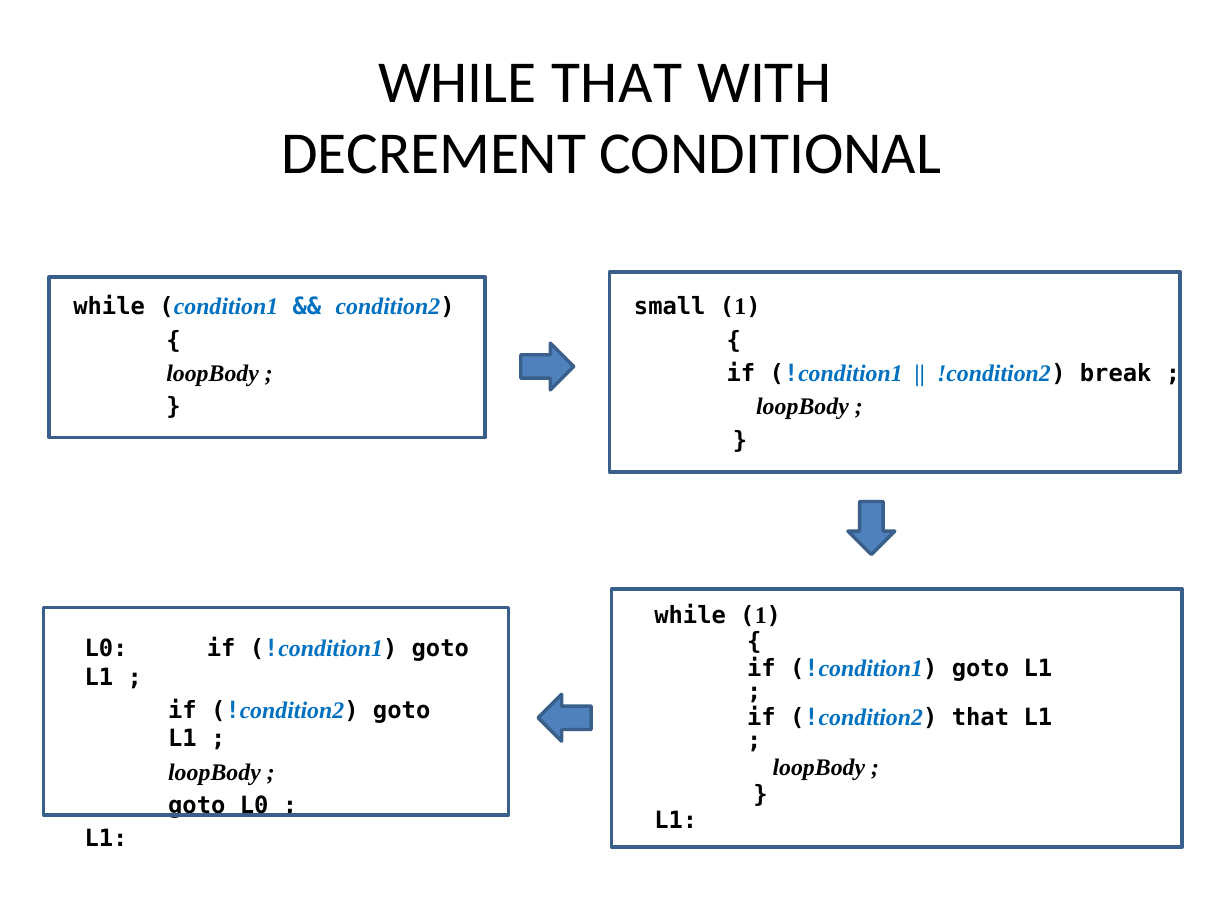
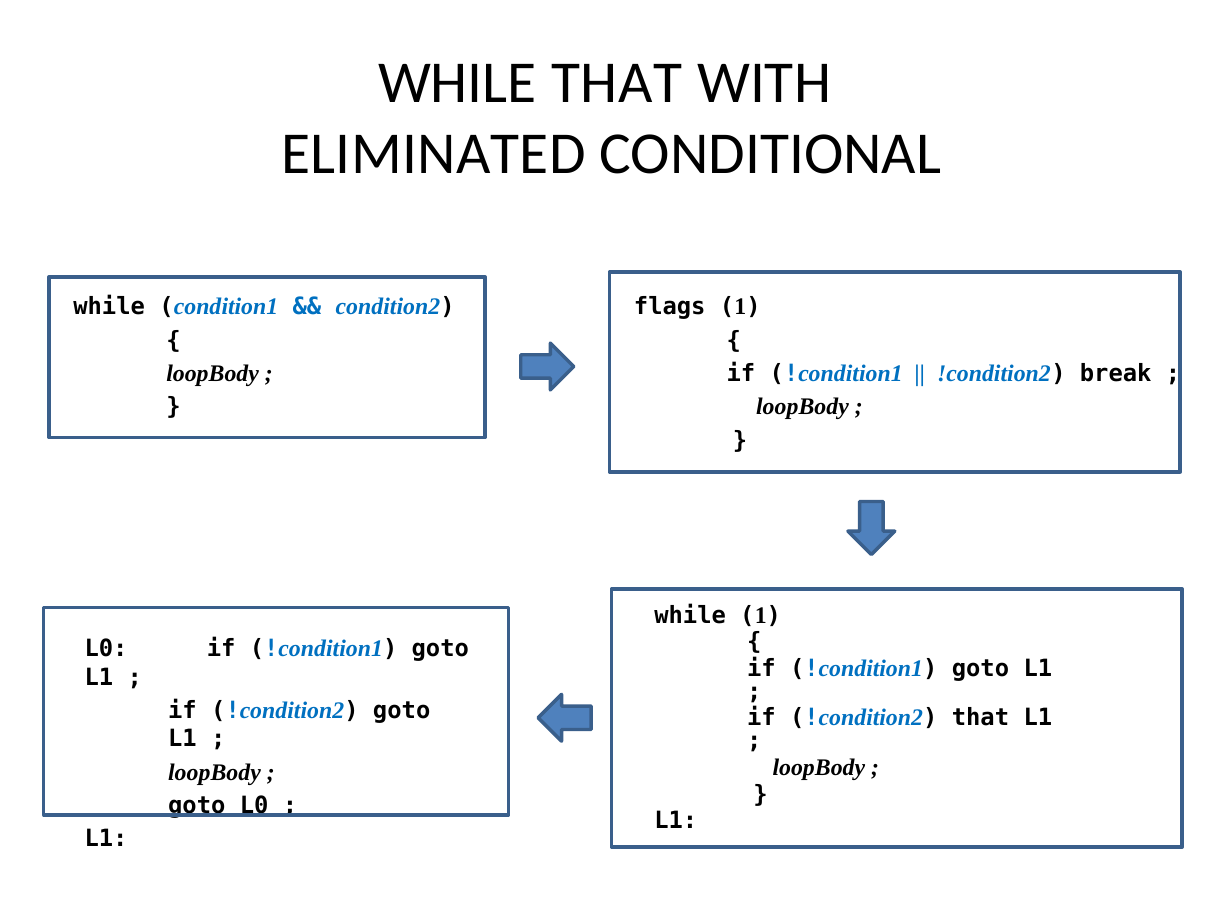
DECREMENT: DECREMENT -> ELIMINATED (434, 154)
small: small -> flags (670, 307)
